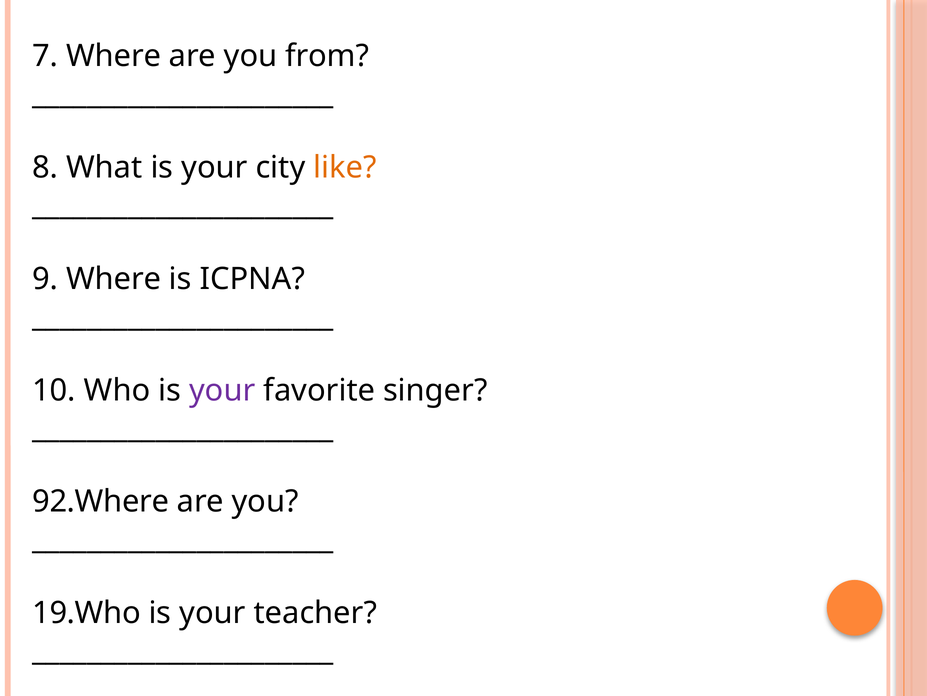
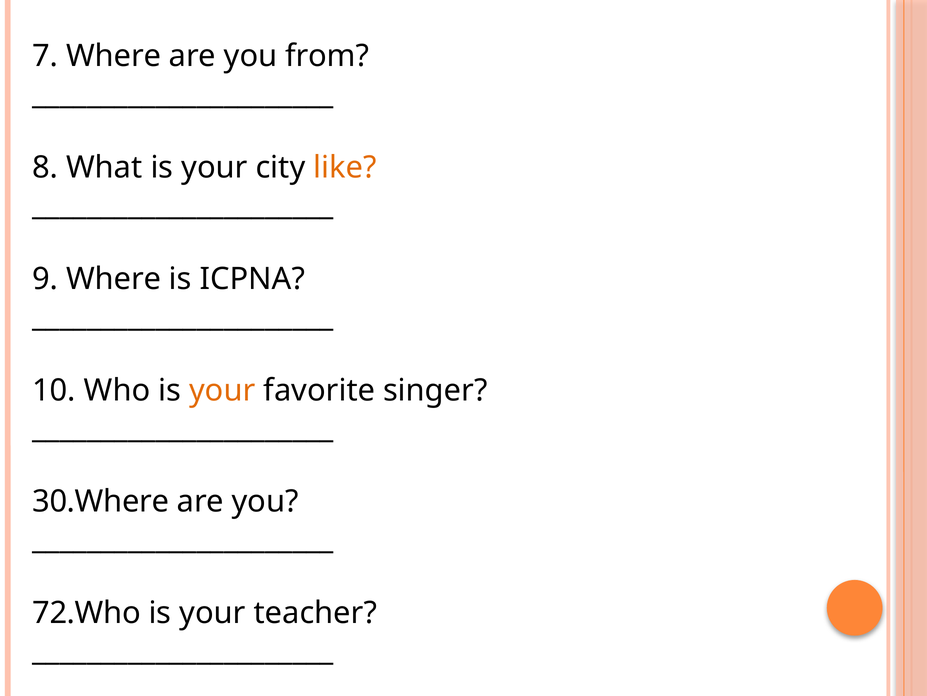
your colour: purple -> orange (222, 390)
92.Where: 92.Where -> 30.Where (101, 501)
19.Who: 19.Who -> 72.Who (87, 612)
